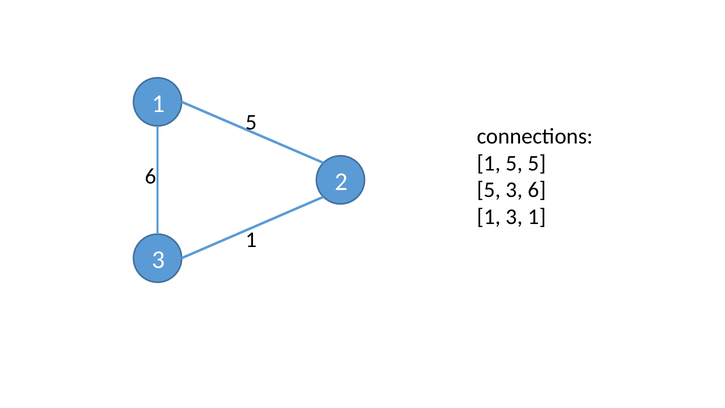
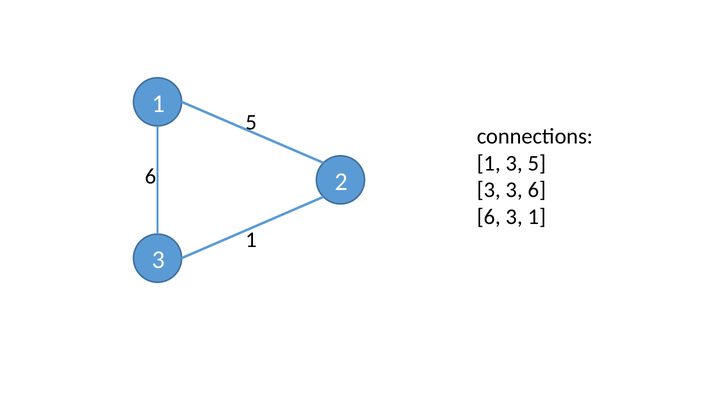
5: 5 -> 3 (514, 163)
5: 5 -> 3 (489, 190)
1: 1 -> 6 (489, 217)
